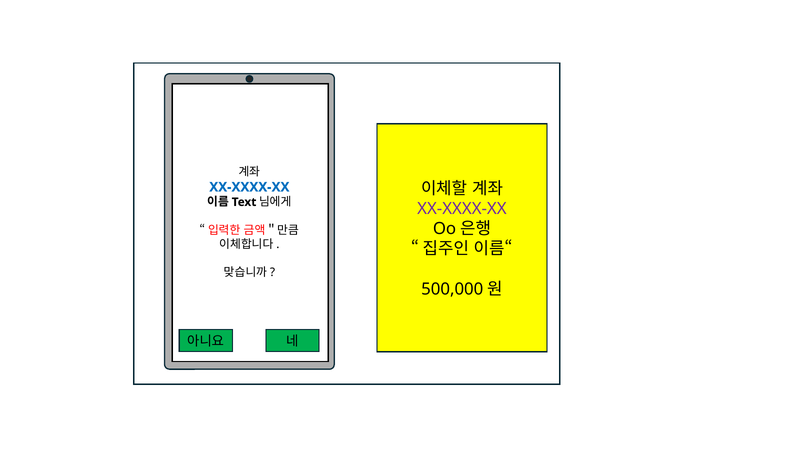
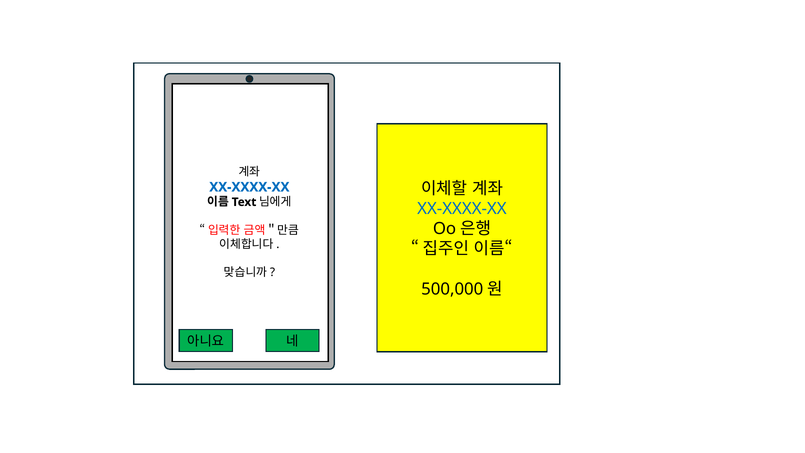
XX-XXXX-XX colour: purple -> blue (462, 209)
